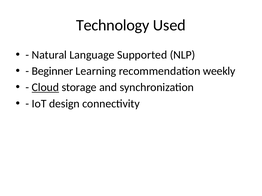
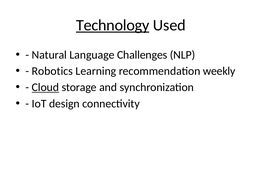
Technology underline: none -> present (113, 25)
Supported: Supported -> Challenges (142, 55)
Beginner: Beginner -> Robotics (52, 71)
